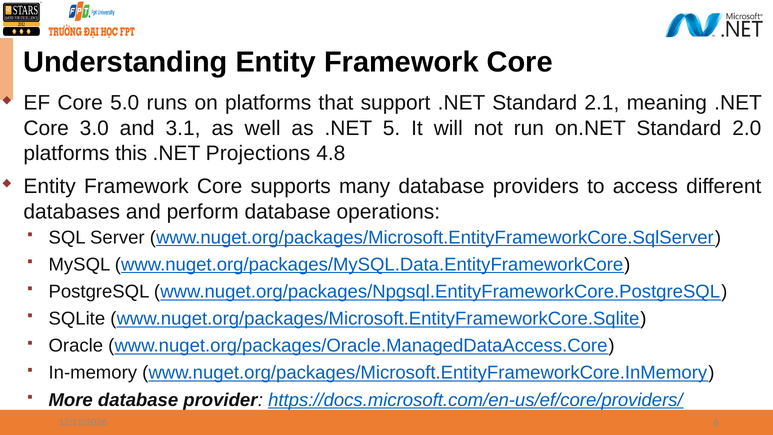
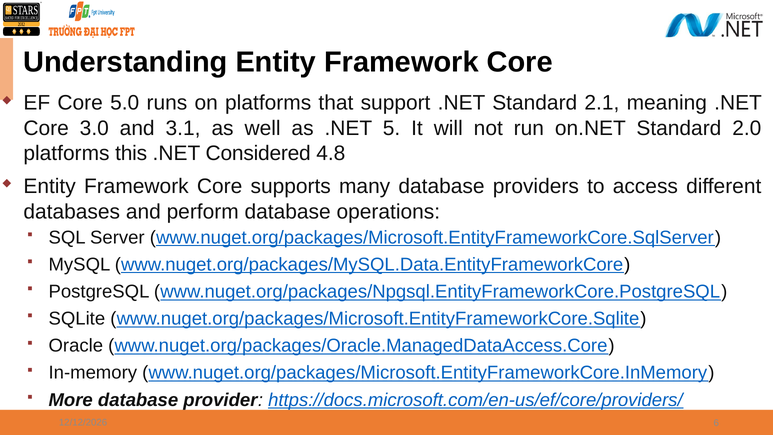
Projections: Projections -> Considered (258, 153)
